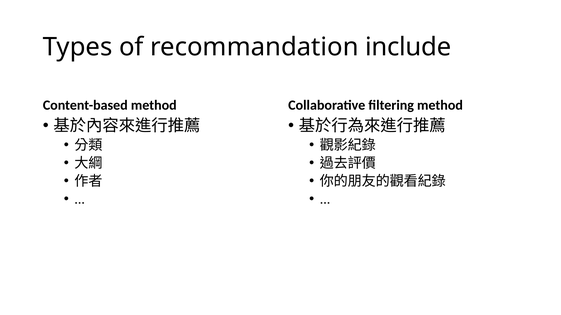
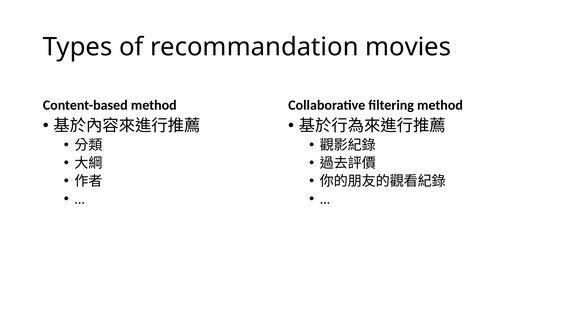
include: include -> movies (408, 47)
